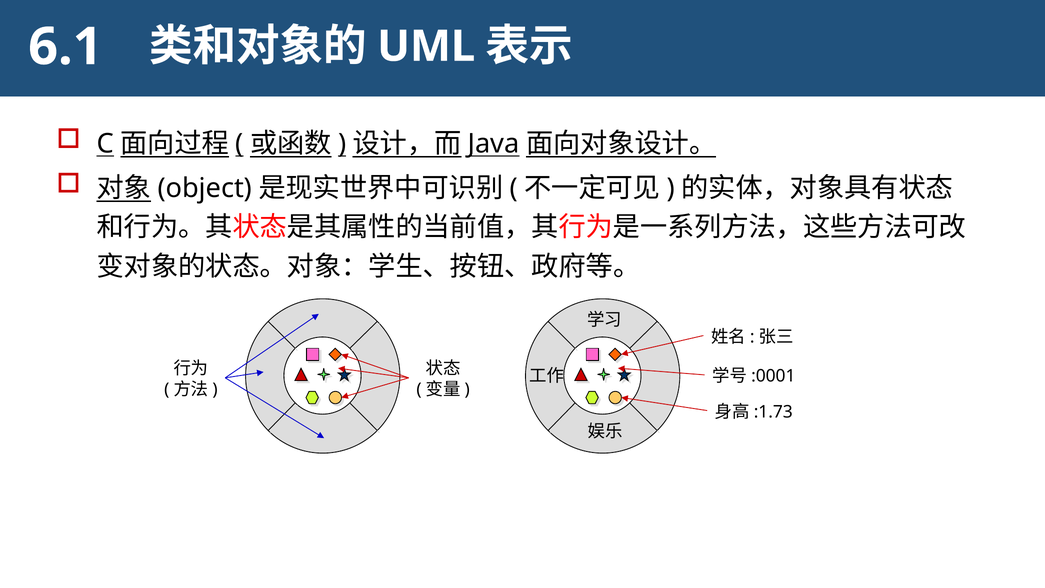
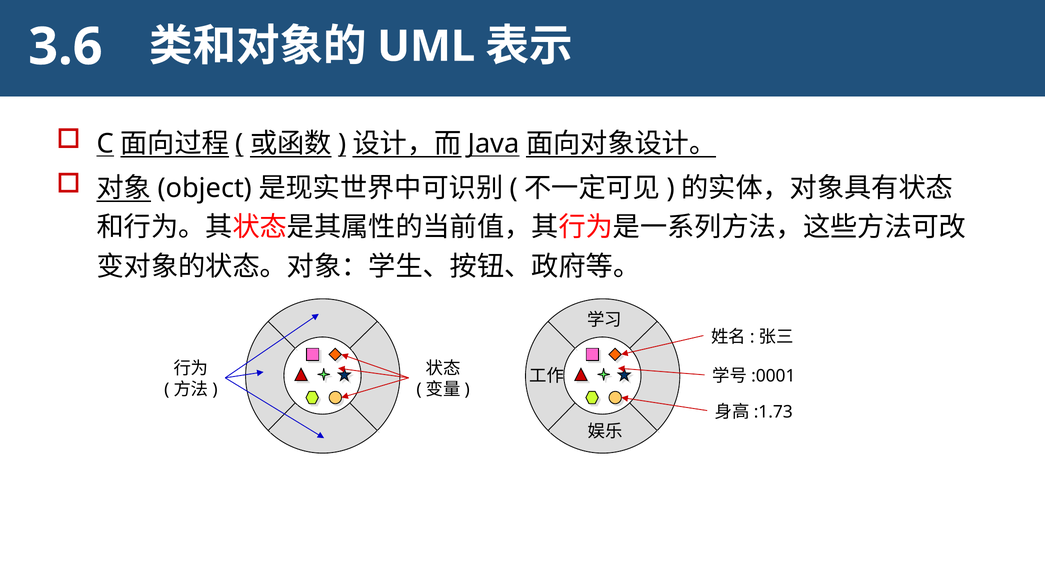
6.1: 6.1 -> 3.6 (65, 47)
